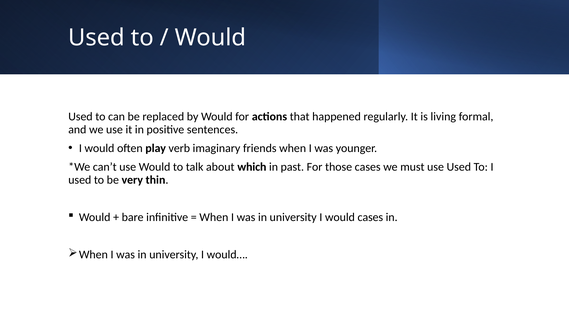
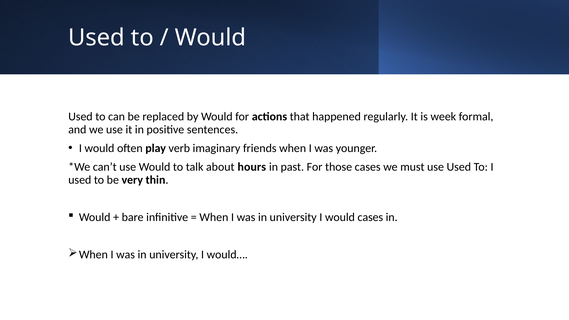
living: living -> week (443, 117)
which: which -> hours (252, 167)
